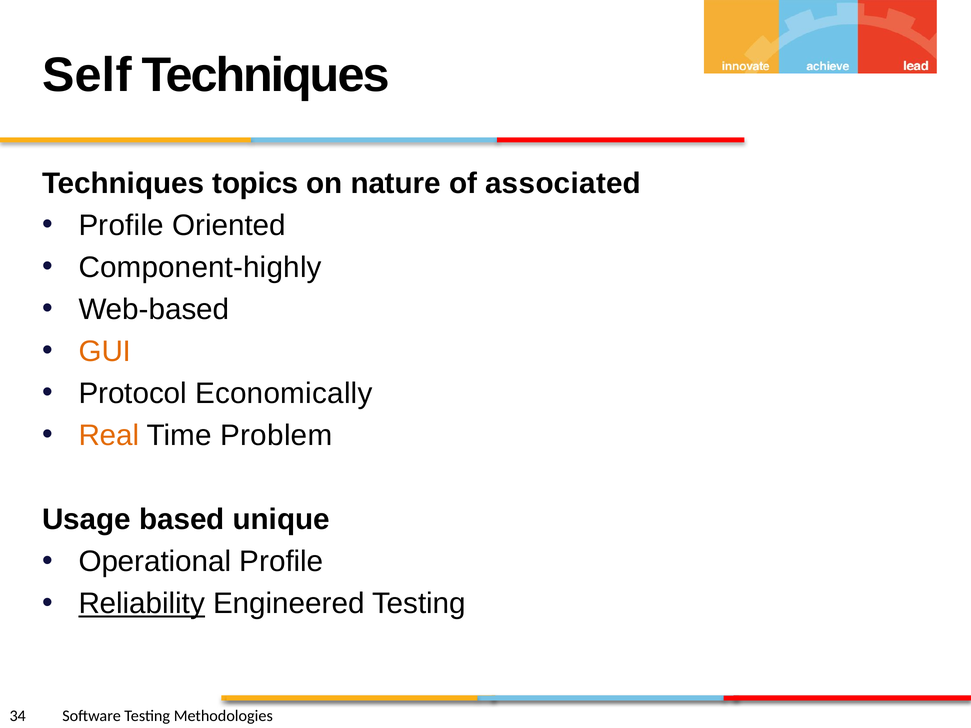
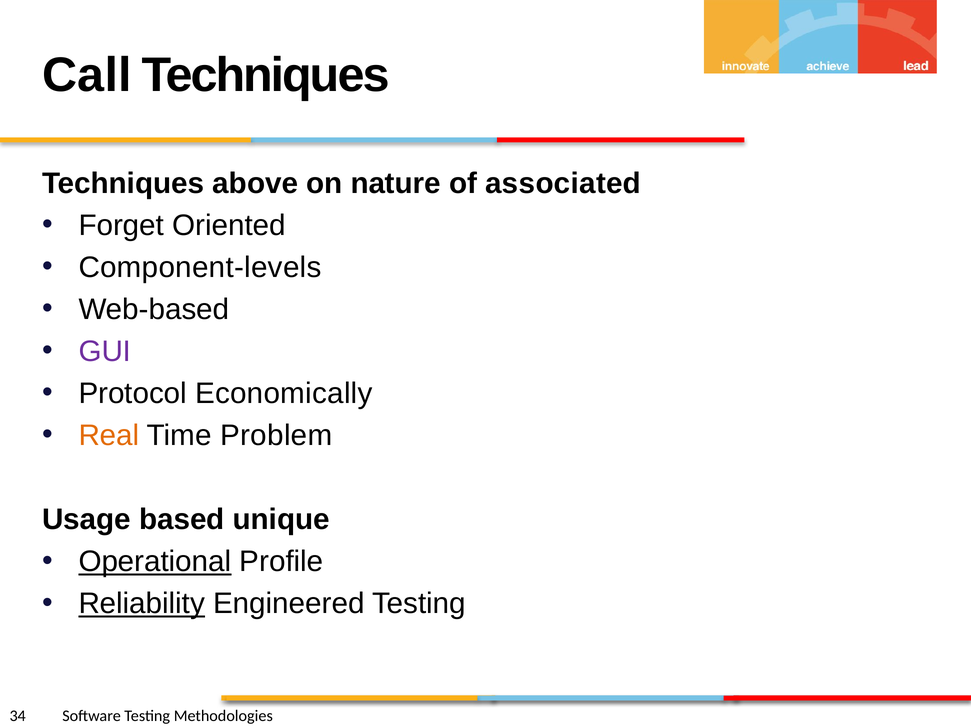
Self: Self -> Call (87, 75)
topics: topics -> above (255, 183)
Profile: Profile -> Forget (121, 225)
Component-highly: Component-highly -> Component-levels (200, 267)
GUI colour: orange -> purple (105, 352)
Operational underline: none -> present (155, 562)
